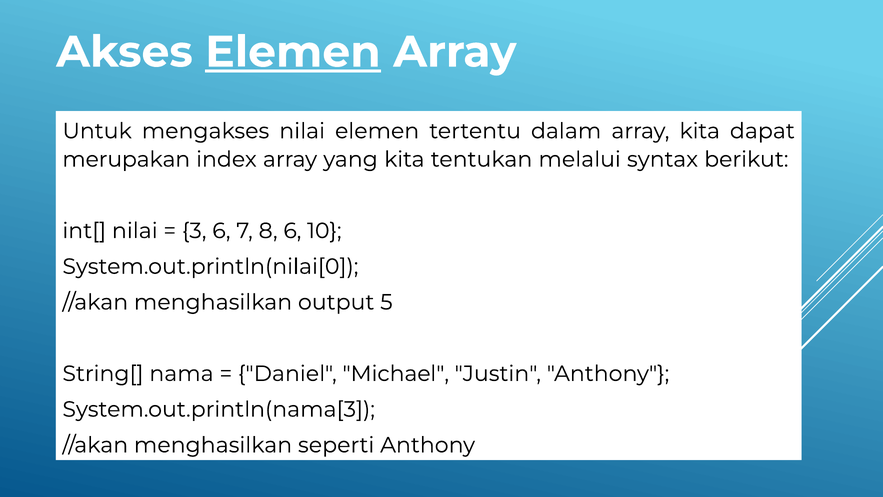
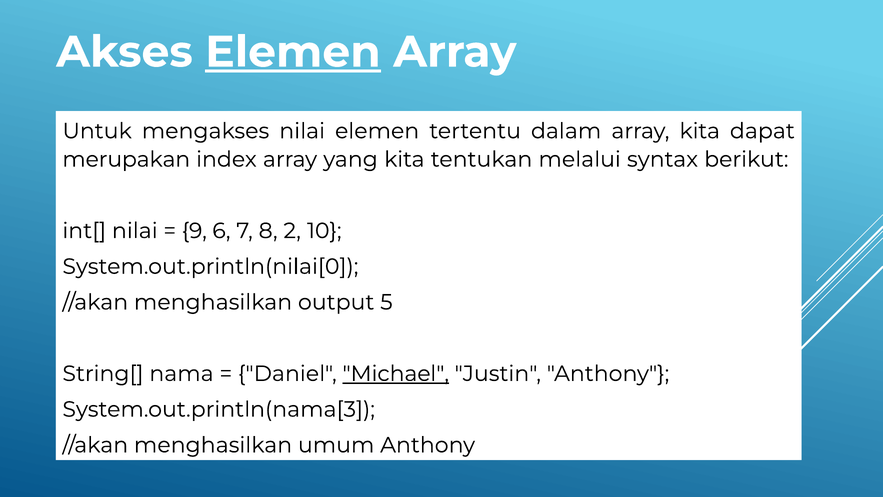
3: 3 -> 9 (194, 231)
8 6: 6 -> 2 (292, 231)
Michael underline: none -> present (396, 373)
seperti: seperti -> umum (336, 445)
